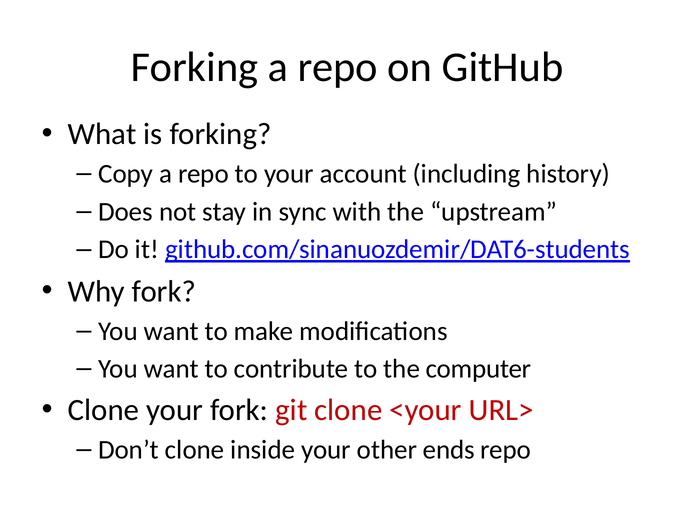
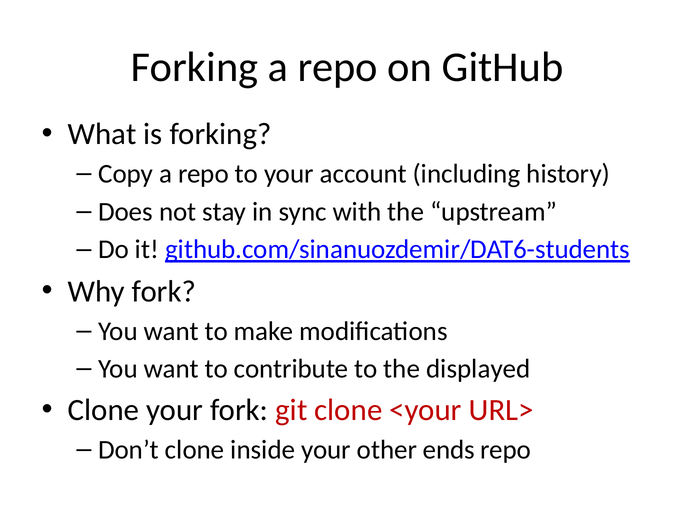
computer: computer -> displayed (478, 369)
